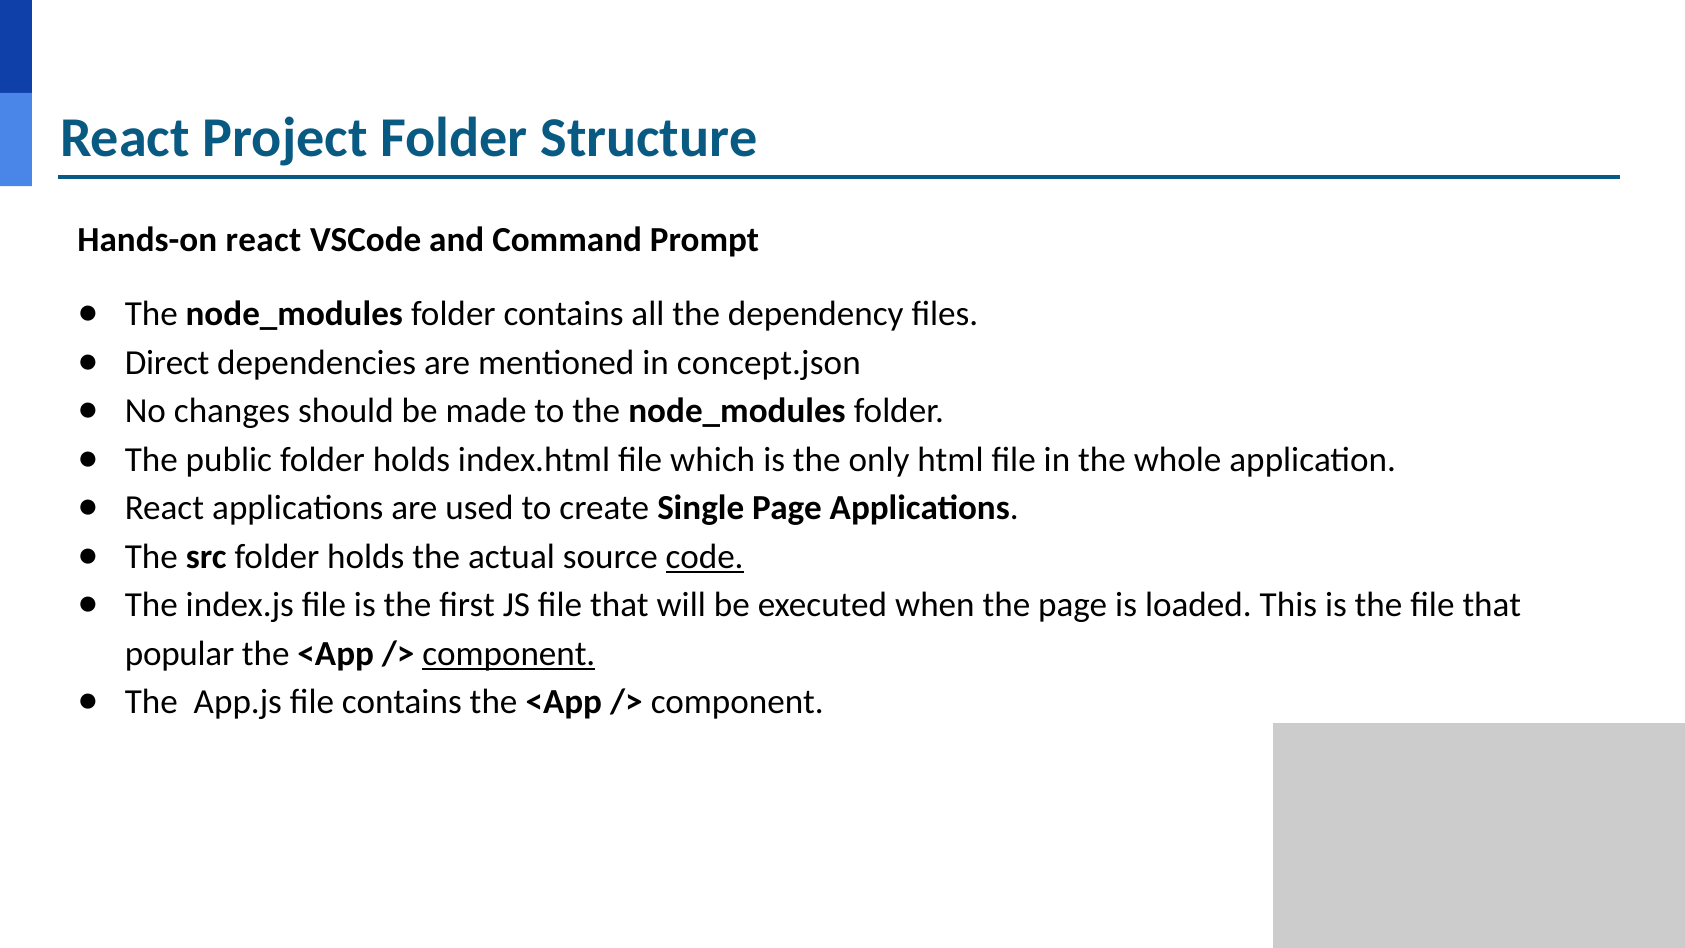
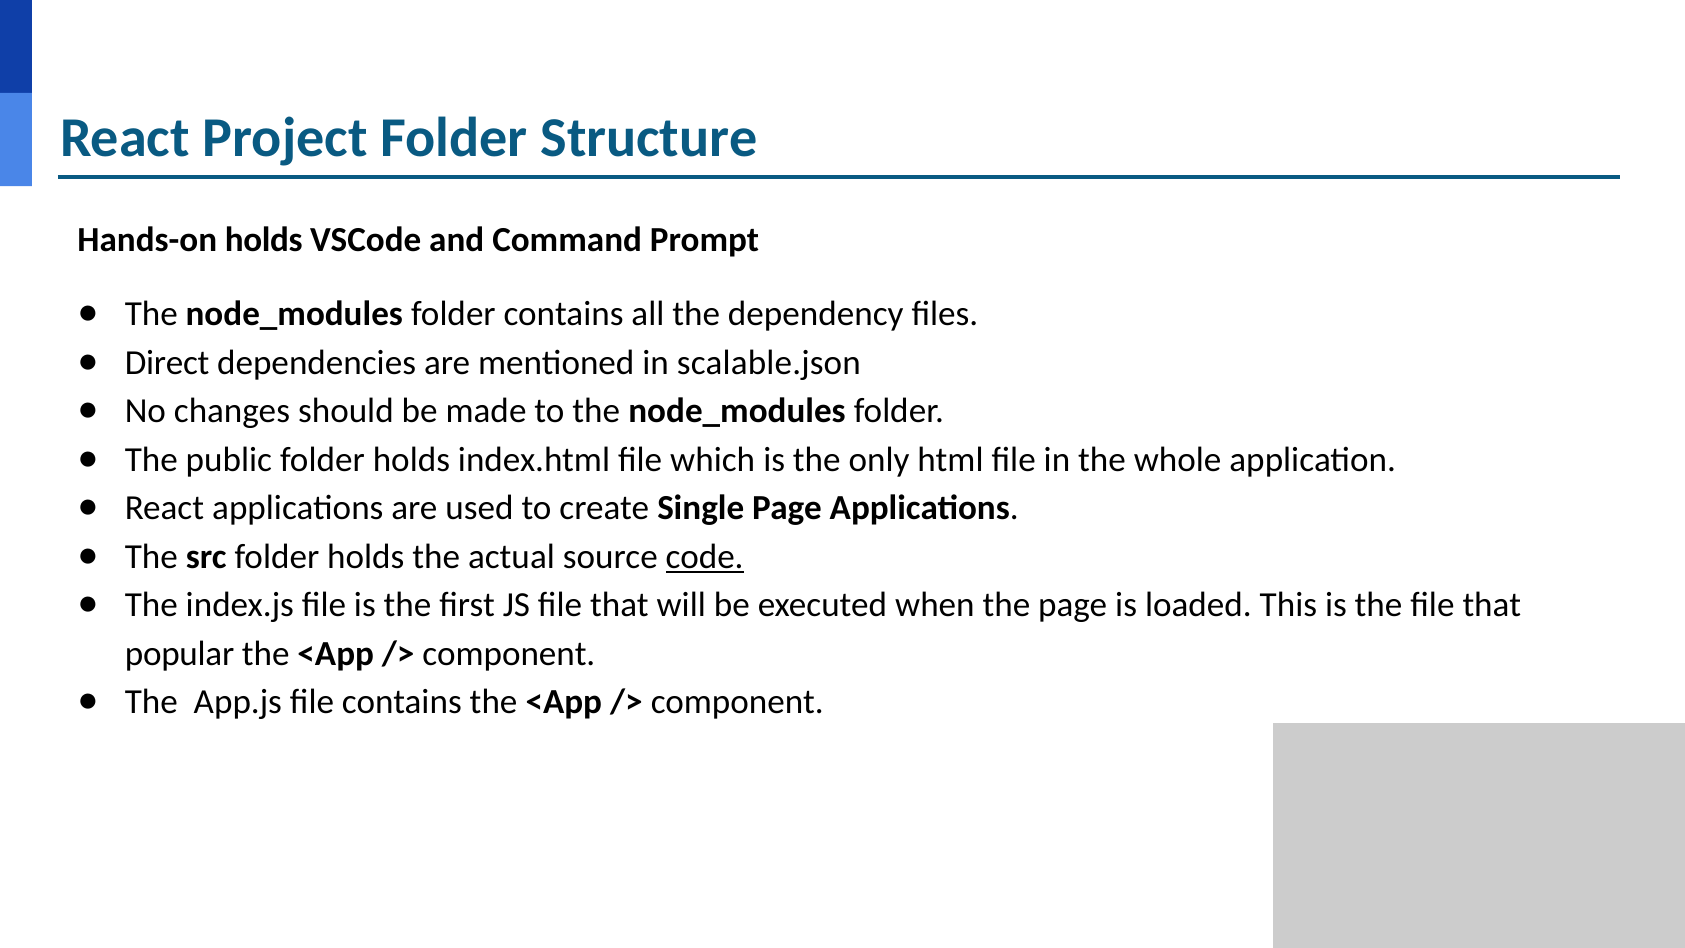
Hands-on react: react -> holds (264, 240)
concept.json: concept.json -> scalable.json (769, 363)
component underline: present -> none (509, 654)
